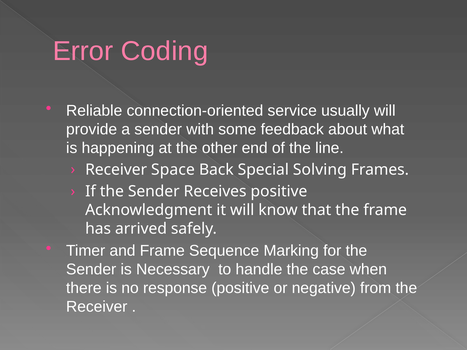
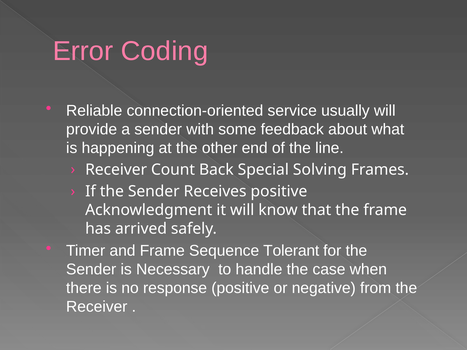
Space: Space -> Count (173, 170)
Marking: Marking -> Tolerant (291, 251)
